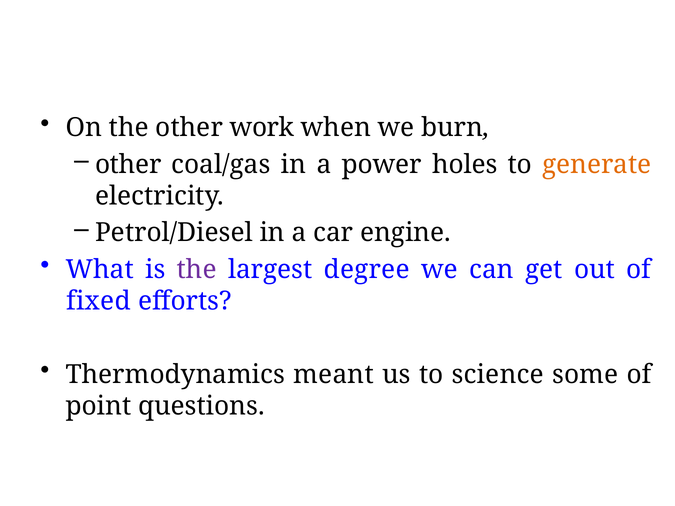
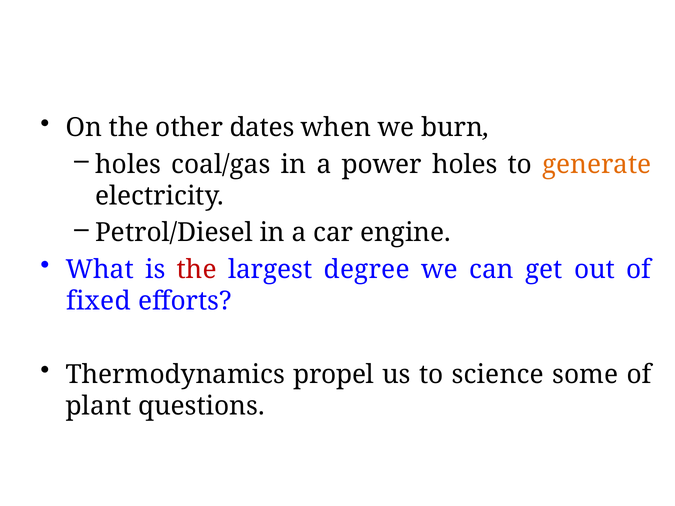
work: work -> dates (262, 128)
other: other -> holes (128, 165)
the colour: purple -> red (197, 270)
meant: meant -> propel (334, 375)
point: point -> plant (99, 406)
